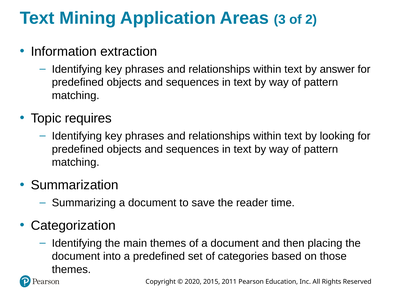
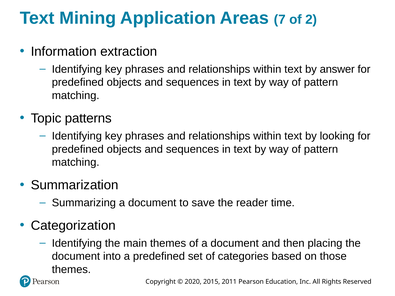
3: 3 -> 7 (280, 20)
requires: requires -> patterns (88, 118)
